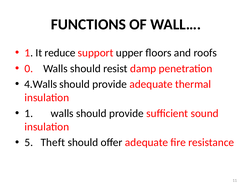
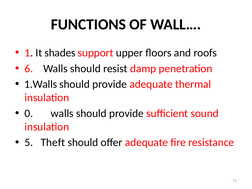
reduce: reduce -> shades (60, 53)
0: 0 -> 6 (29, 69)
4.Walls: 4.Walls -> 1.Walls (41, 84)
1: 1 -> 0 (29, 113)
